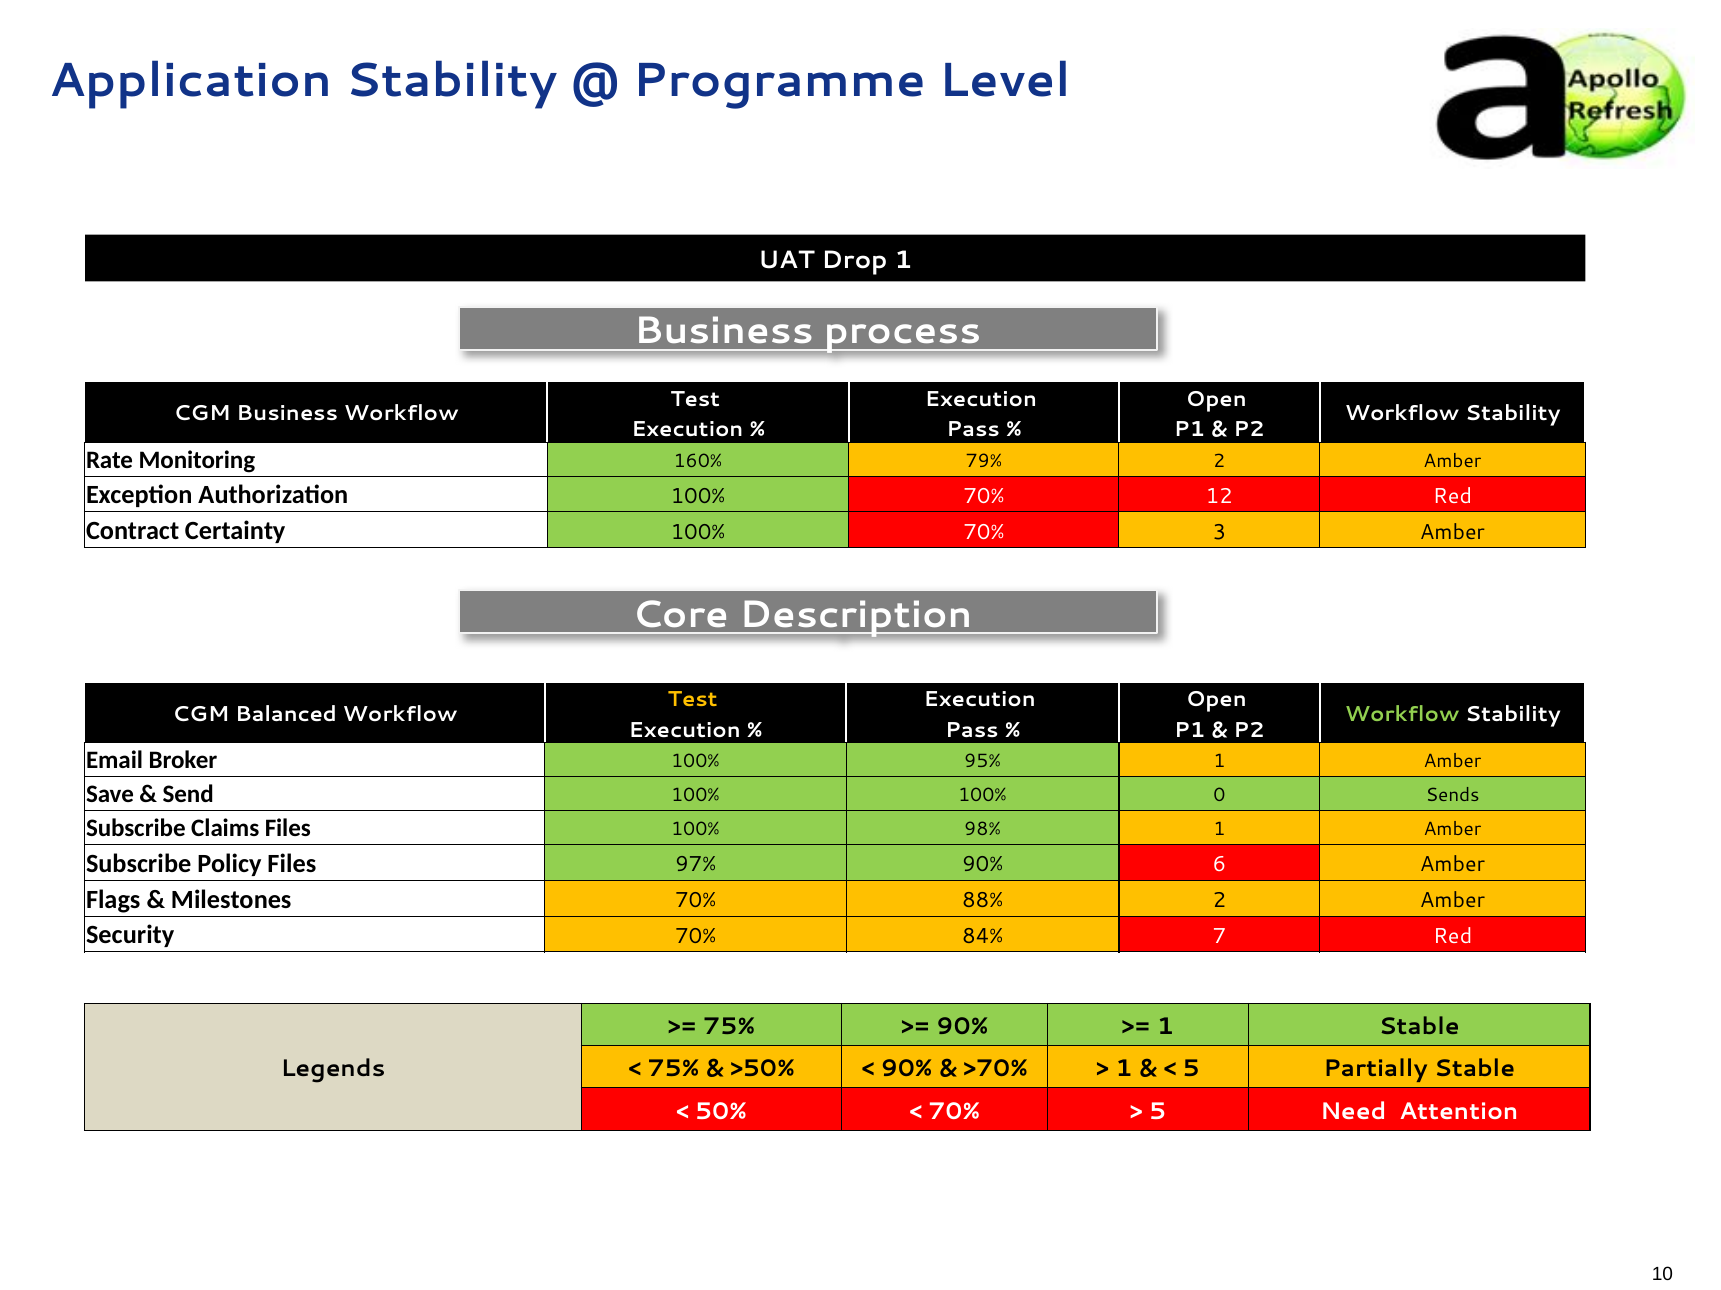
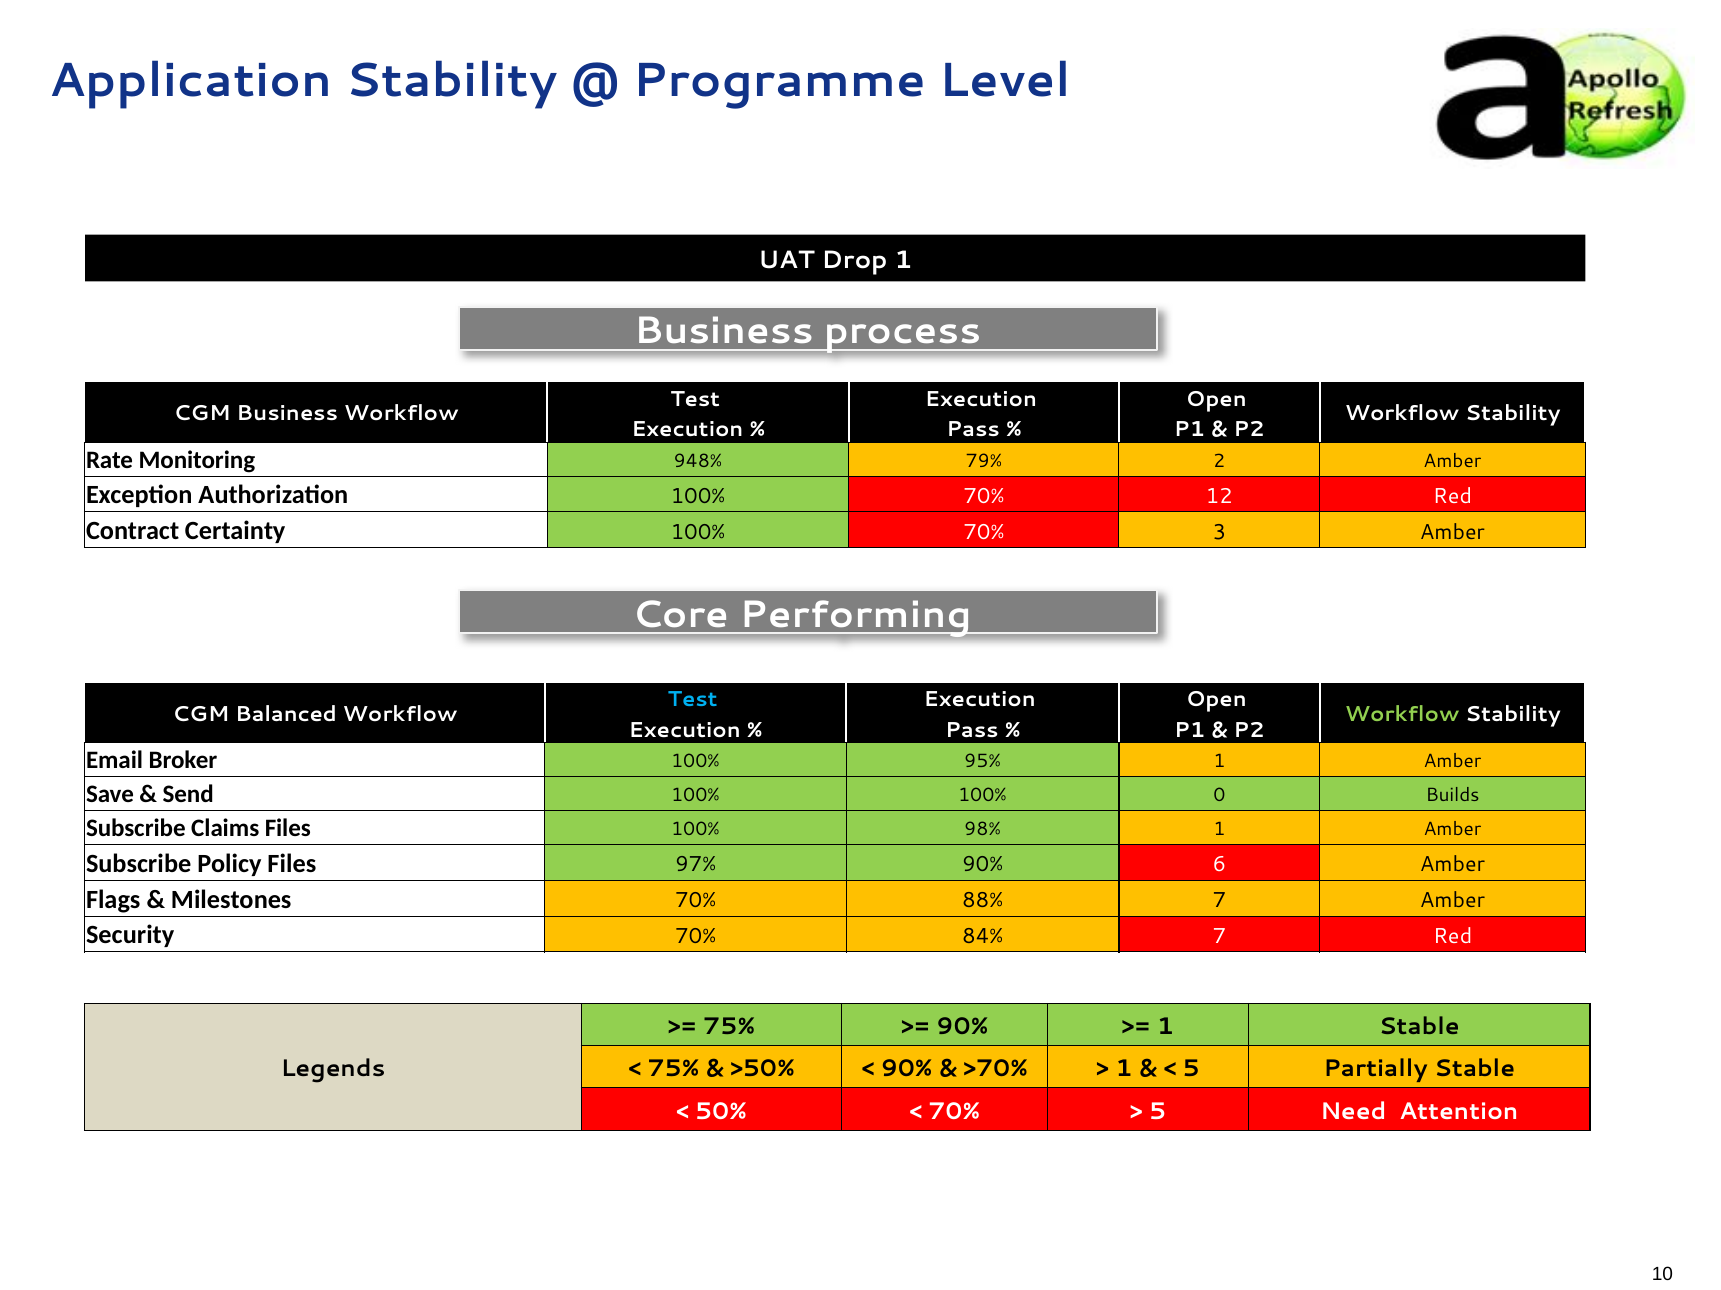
160%: 160% -> 948% (698, 461)
Description: Description -> Performing (856, 615)
Test colour: yellow -> light blue (693, 700)
Sends: Sends -> Builds (1453, 796)
88% 2: 2 -> 7 (1219, 901)
